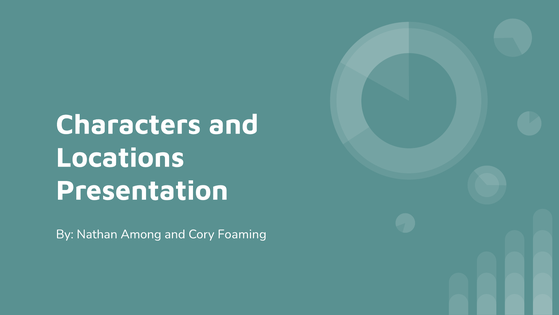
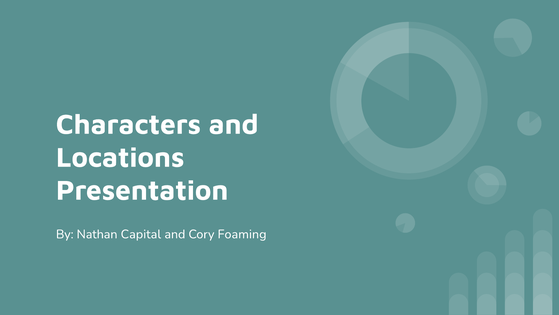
Among: Among -> Capital (141, 234)
